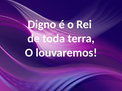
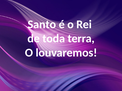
Digno: Digno -> Santo (42, 24)
